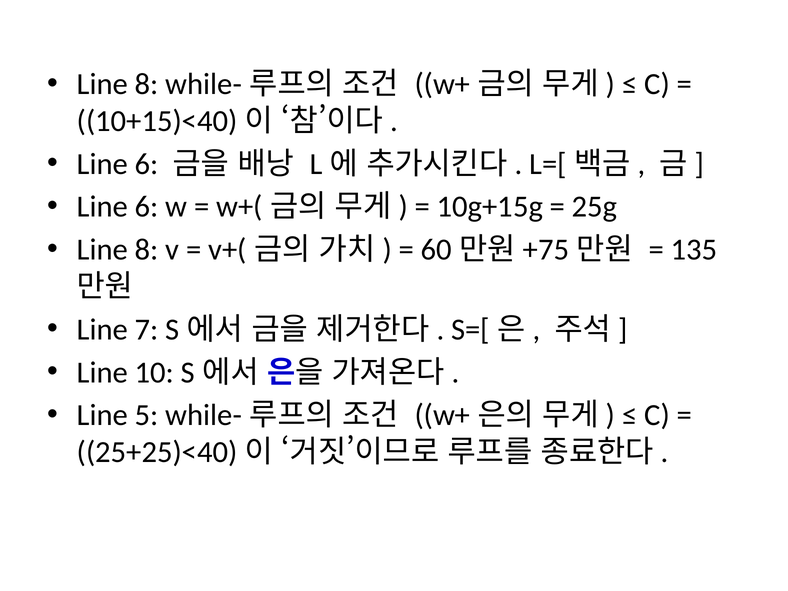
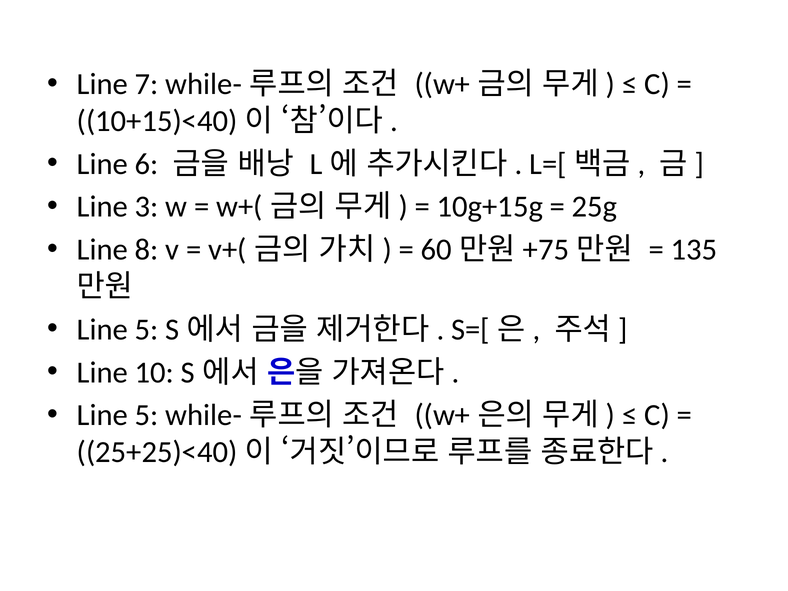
8: 8 -> 7 (147, 84)
6: 6 -> 3 (147, 207)
7: 7 -> 5 (147, 330)
